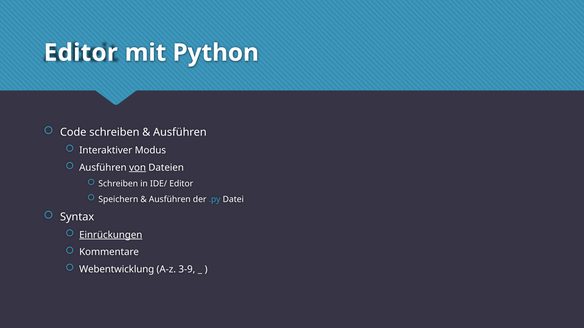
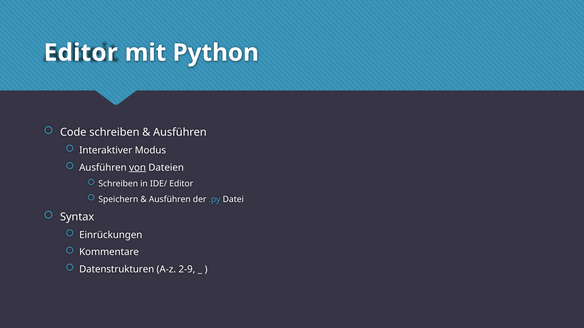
Einrückungen underline: present -> none (111, 235)
Webentwicklung: Webentwicklung -> Datenstrukturen (117, 270)
3-9: 3-9 -> 2-9 (187, 270)
